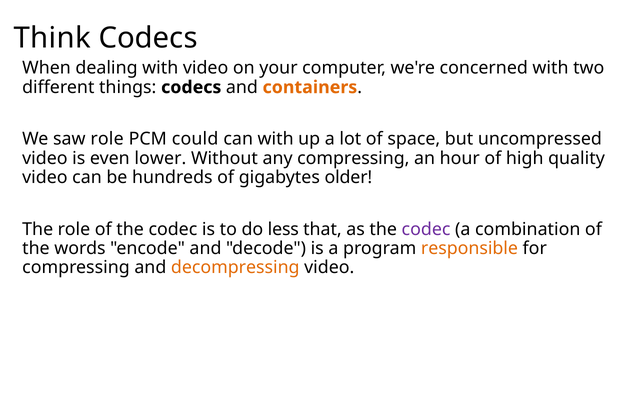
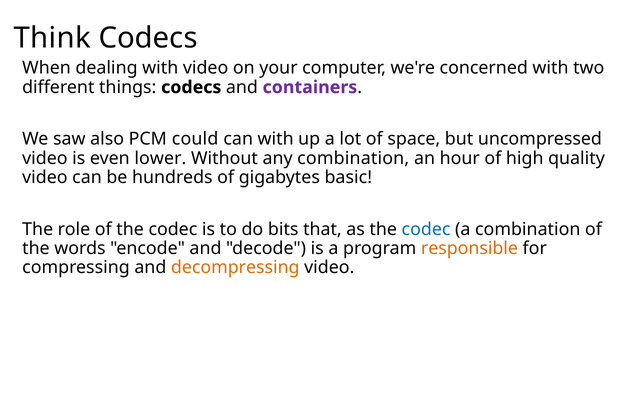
containers colour: orange -> purple (310, 87)
saw role: role -> also (107, 139)
any compressing: compressing -> combination (353, 158)
older: older -> basic (348, 177)
less: less -> bits (283, 229)
codec colour: purple -> blue (426, 229)
